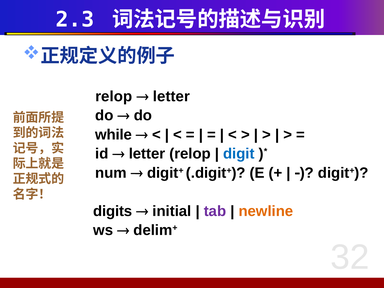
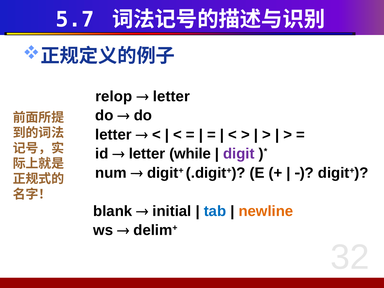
2.3: 2.3 -> 5.7 (75, 20)
while: while -> letter (113, 135)
letter relop: relop -> while (190, 154)
digit colour: blue -> purple (239, 154)
digits: digits -> blank (113, 211)
tab colour: purple -> blue (215, 211)
